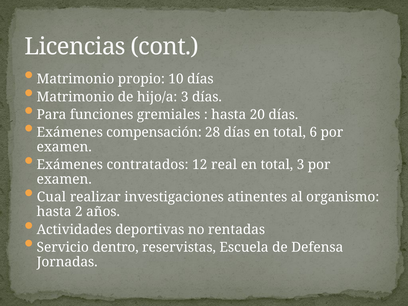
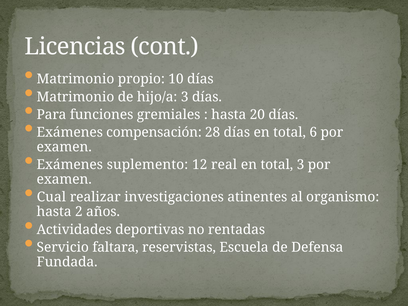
contratados: contratados -> suplemento (147, 165)
dentro: dentro -> faltara (115, 247)
Jornadas: Jornadas -> Fundada (67, 262)
